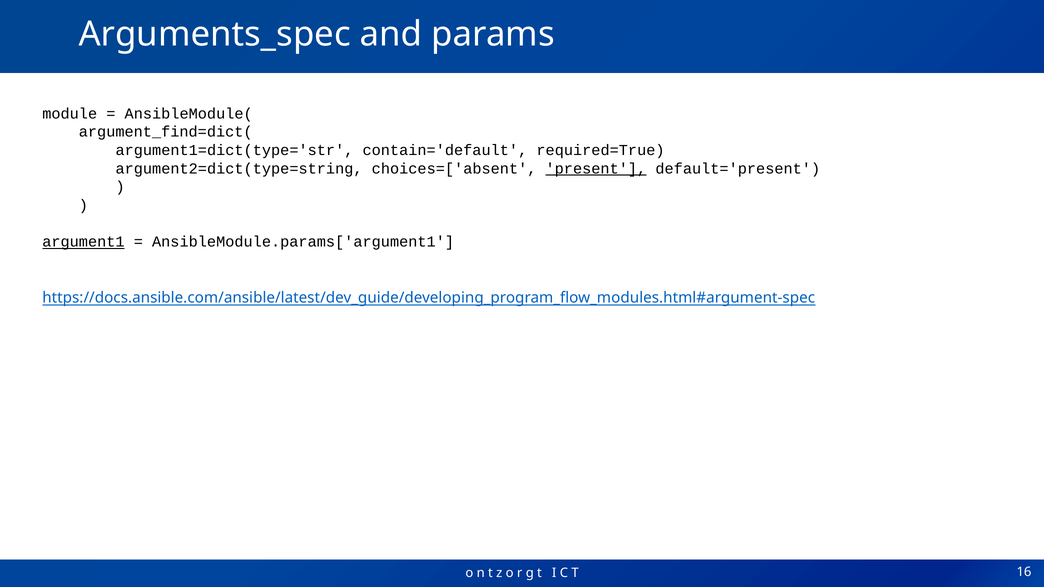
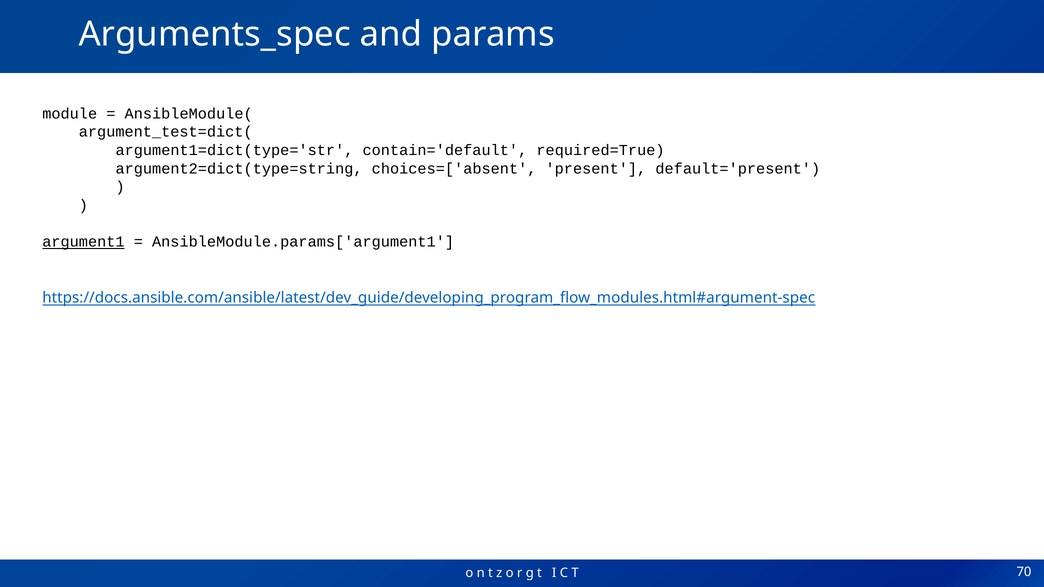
argument_find=dict(: argument_find=dict( -> argument_test=dict( (166, 132)
present underline: present -> none (596, 169)
16: 16 -> 70 (1024, 572)
